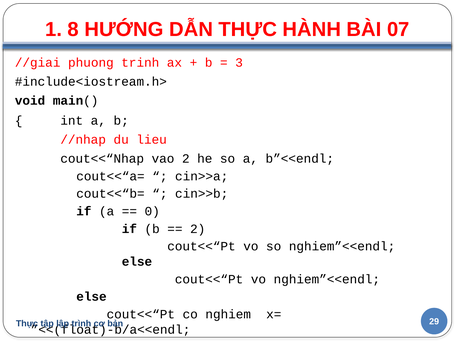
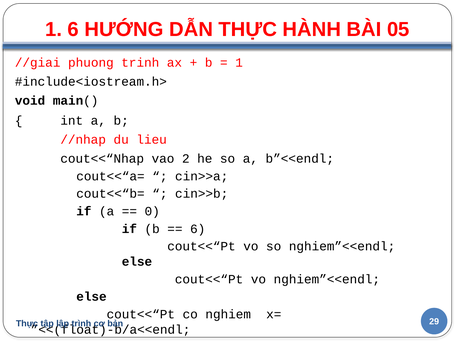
1 8: 8 -> 6 (73, 30)
07: 07 -> 05 (398, 30)
3: 3 -> 1 (239, 63)
2: 2 -> 6 (198, 228)
